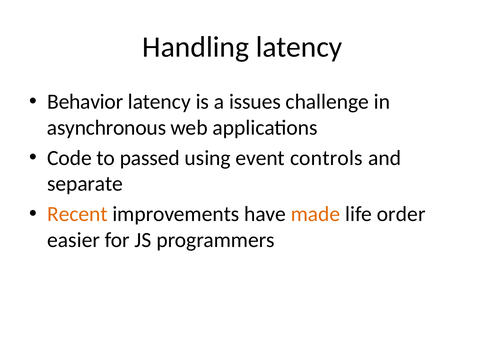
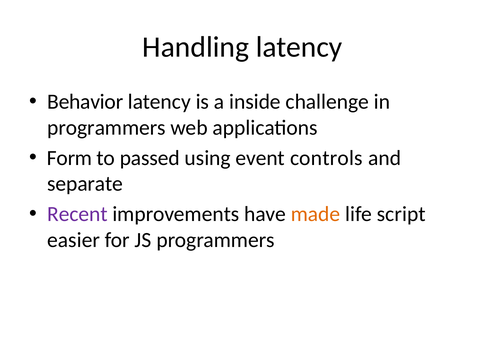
issues: issues -> inside (255, 102)
asynchronous: asynchronous -> programmers (106, 128)
Code: Code -> Form (70, 158)
Recent colour: orange -> purple (77, 214)
order: order -> script (401, 214)
